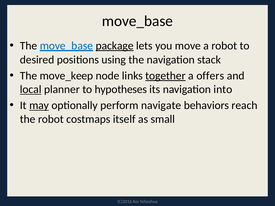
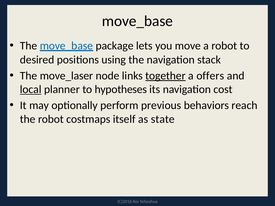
package underline: present -> none (115, 46)
move_keep: move_keep -> move_laser (66, 76)
into: into -> cost (223, 89)
may underline: present -> none (39, 106)
navigate: navigate -> previous (161, 106)
small: small -> state (163, 119)
